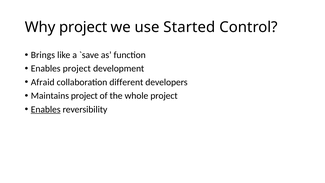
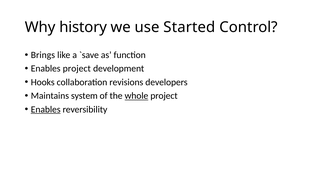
Why project: project -> history (83, 27)
Afraid: Afraid -> Hooks (43, 82)
different: different -> revisions (126, 82)
Maintains project: project -> system (84, 96)
whole underline: none -> present (136, 96)
